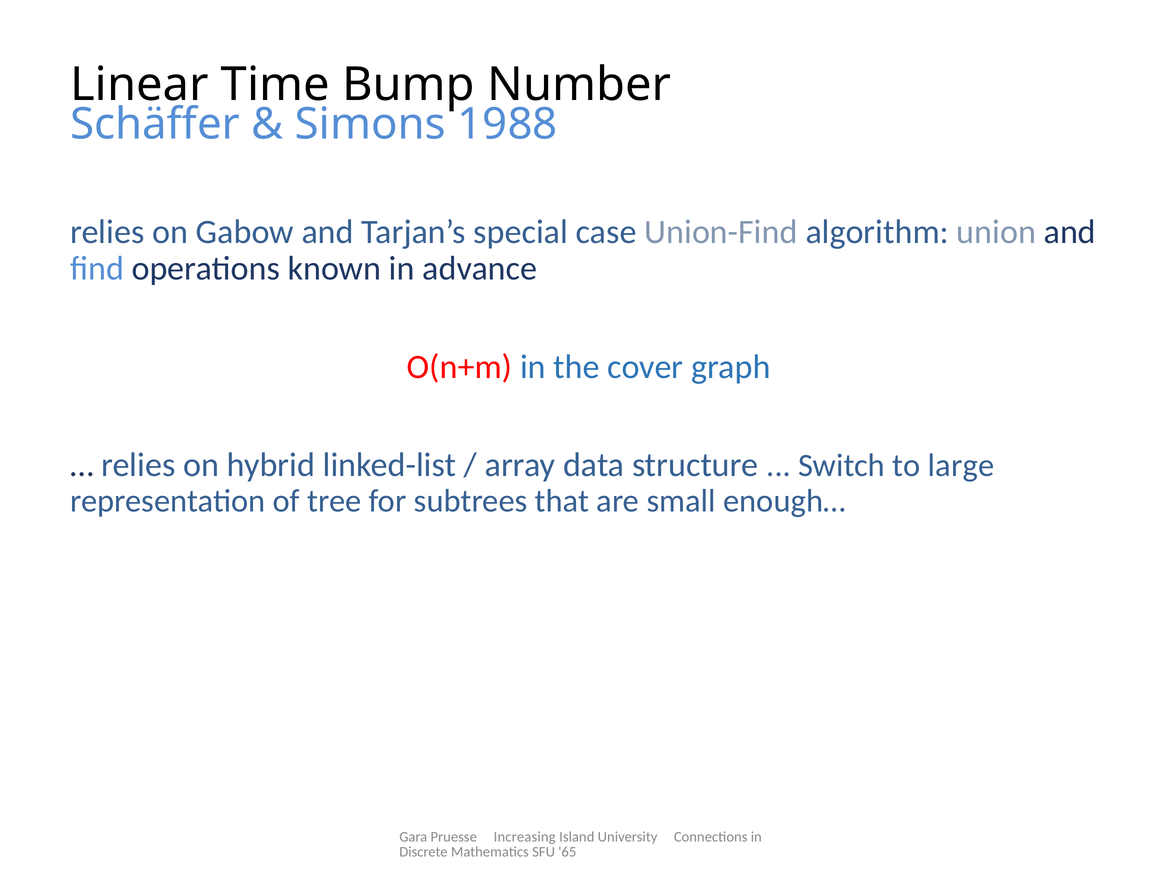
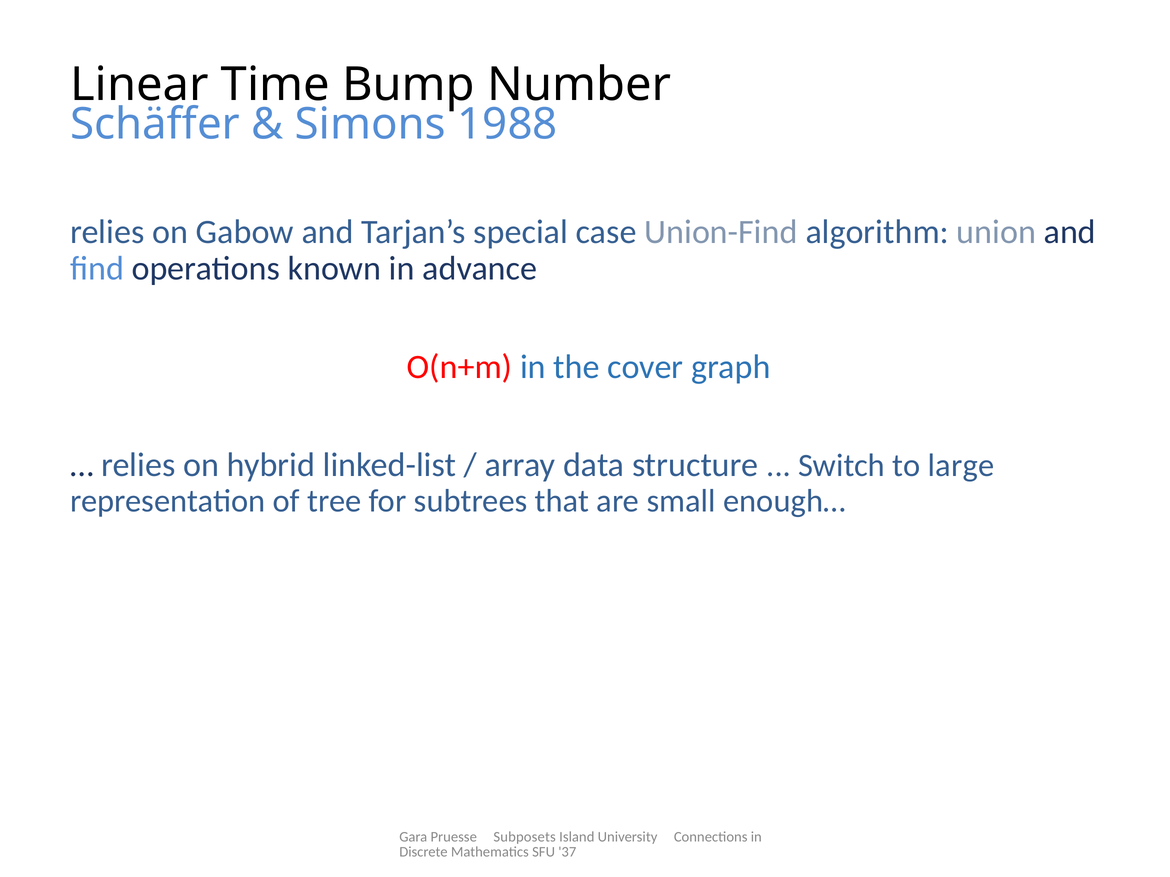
Increasing: Increasing -> Subposets (525, 838)
65: 65 -> 37 (567, 852)
